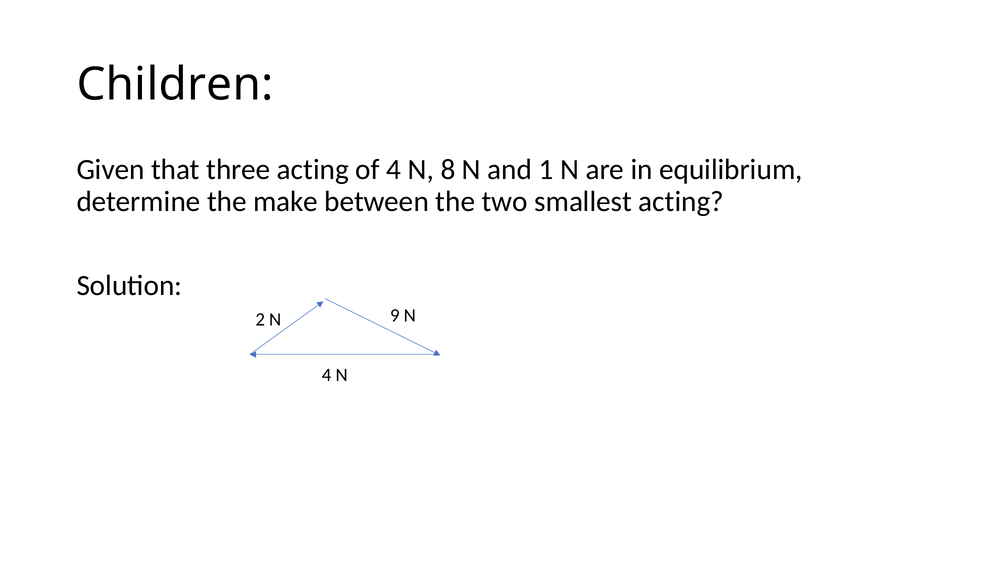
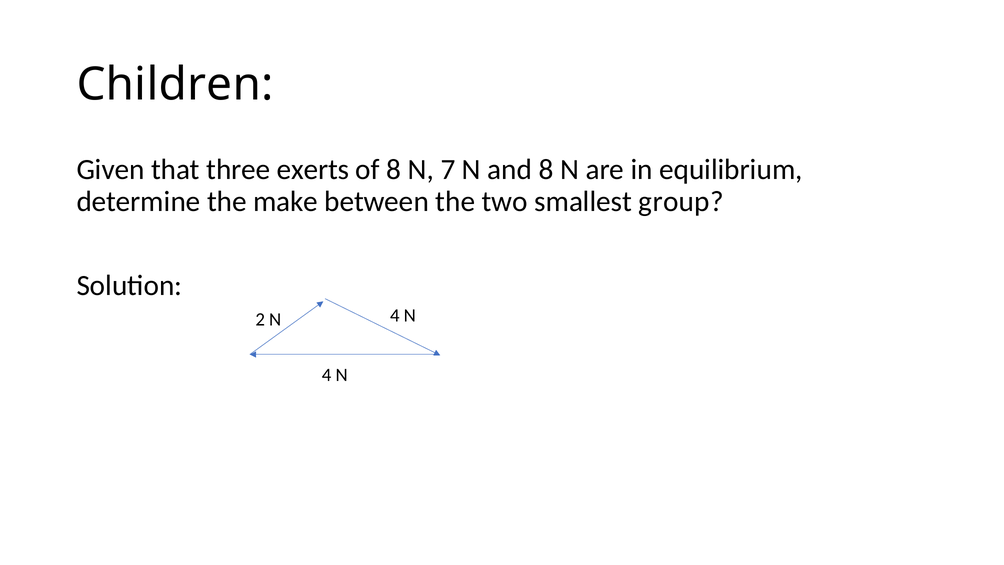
three acting: acting -> exerts (313, 170)
of 4: 4 -> 8 (394, 170)
8: 8 -> 7 (448, 170)
and 1: 1 -> 8 (546, 170)
smallest acting: acting -> group (681, 201)
2 N 9: 9 -> 4 (395, 315)
